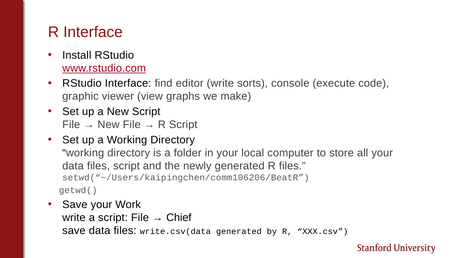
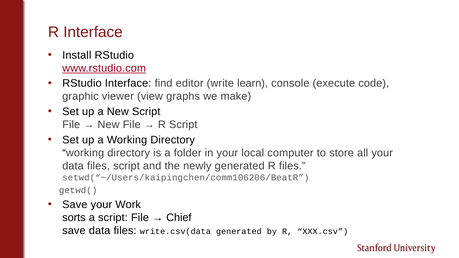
sorts: sorts -> learn (253, 83)
write: write -> sorts (74, 218)
